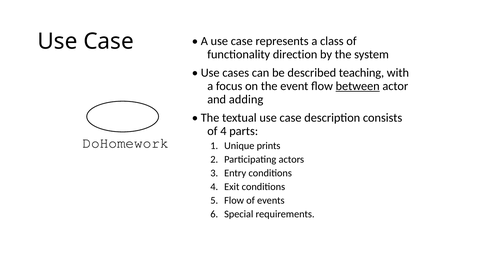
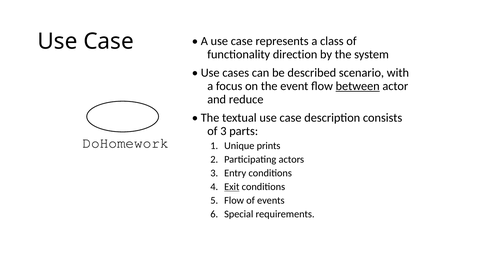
teaching: teaching -> scenario (361, 73)
adding: adding -> reduce (246, 99)
of 4: 4 -> 3 (223, 131)
Exit underline: none -> present (232, 187)
